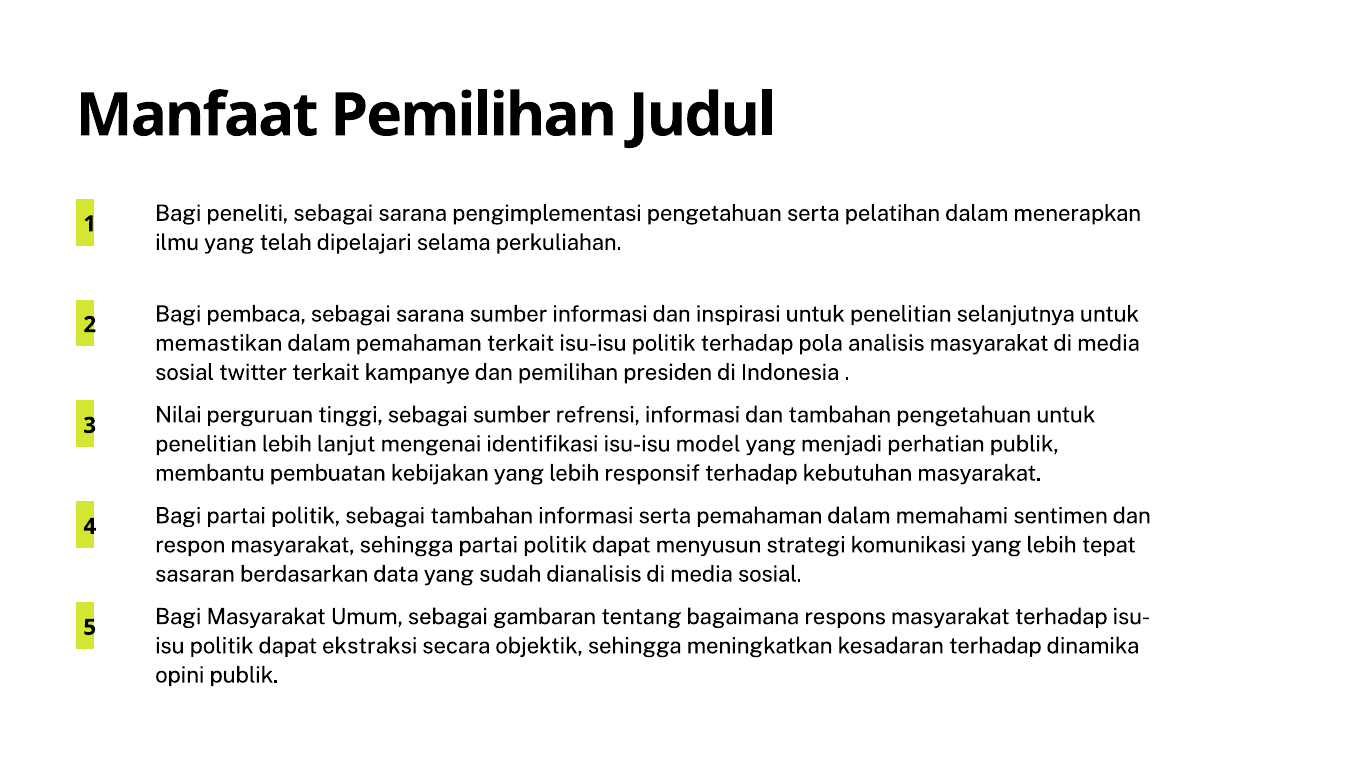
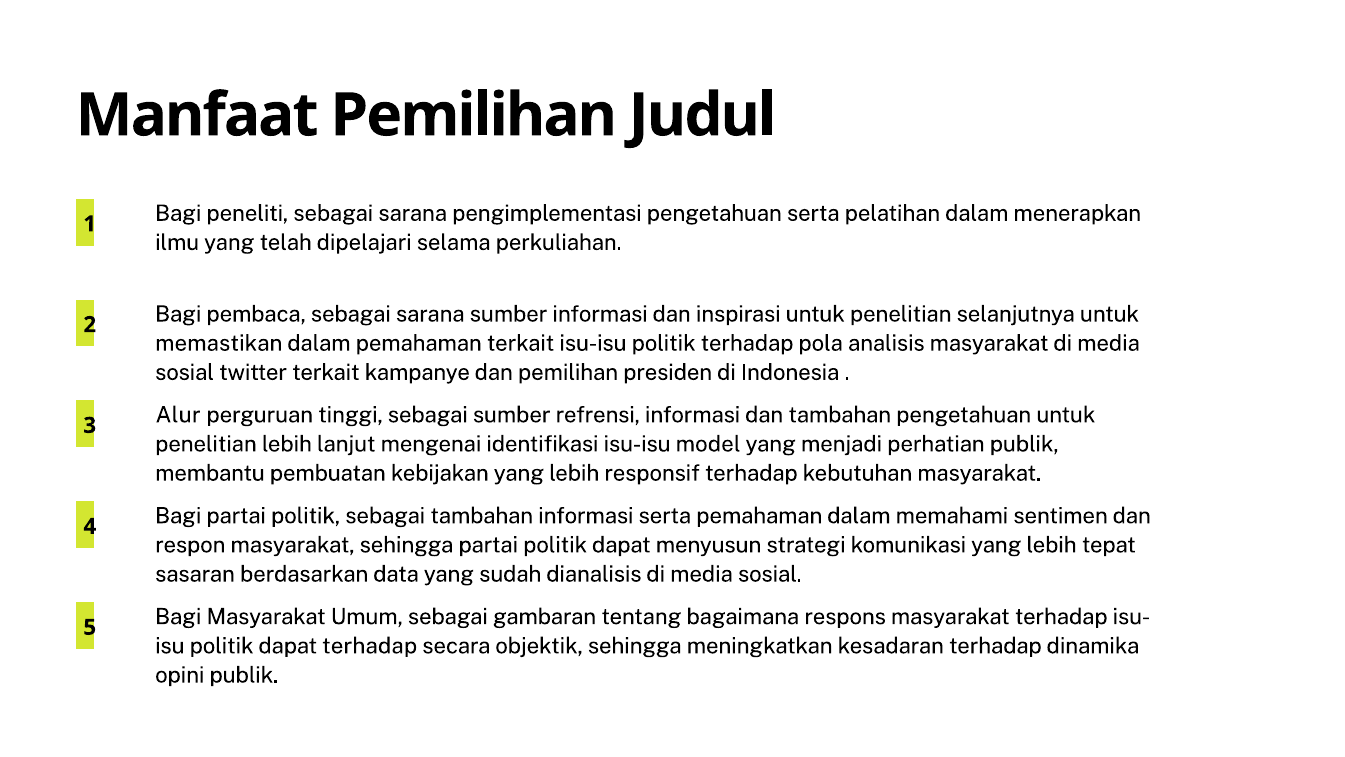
Nilai: Nilai -> Alur (178, 415)
dapat ekstraksi: ekstraksi -> terhadap (370, 646)
